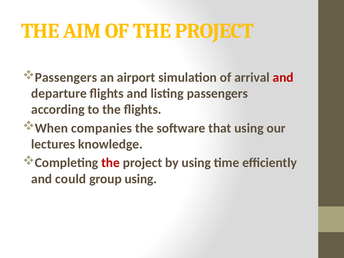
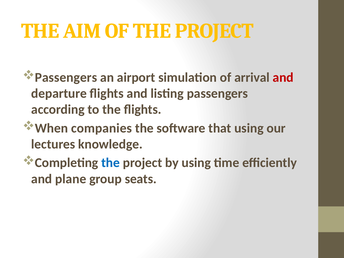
the colour: red -> blue (111, 163)
could: could -> plane (71, 179)
group using: using -> seats (141, 179)
